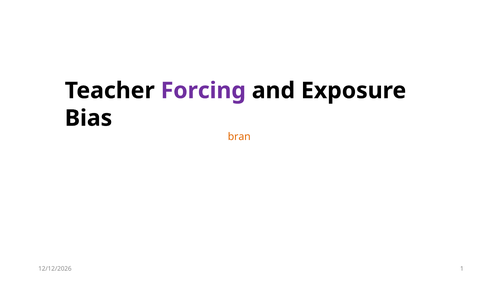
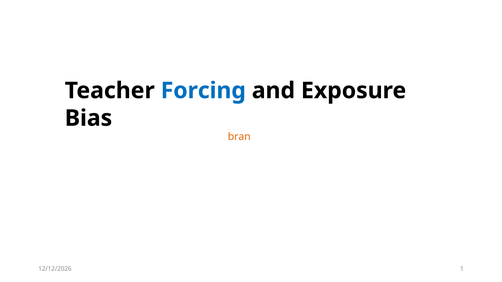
Forcing colour: purple -> blue (203, 91)
